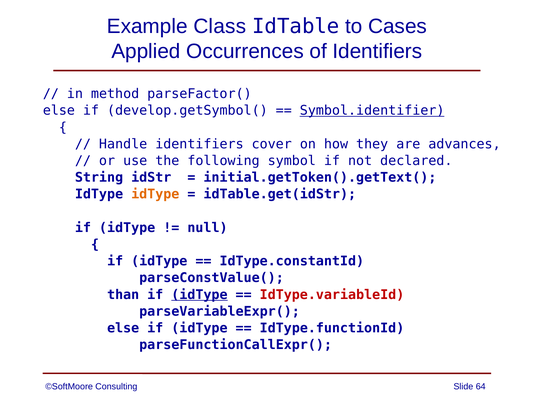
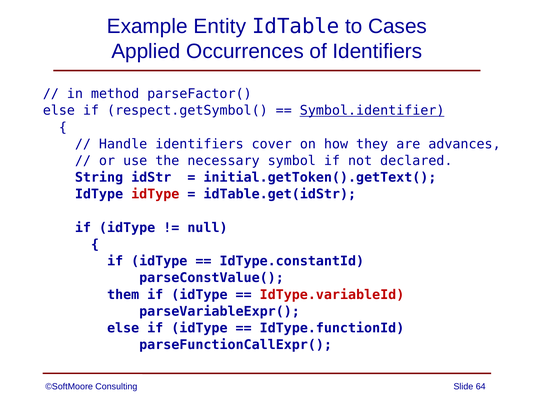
Class: Class -> Entity (220, 26)
develop.getSymbol(: develop.getSymbol( -> respect.getSymbol( (187, 111)
following: following -> necessary (224, 161)
idType colour: orange -> red (155, 194)
than: than -> them (123, 295)
idType underline: present -> none (199, 295)
